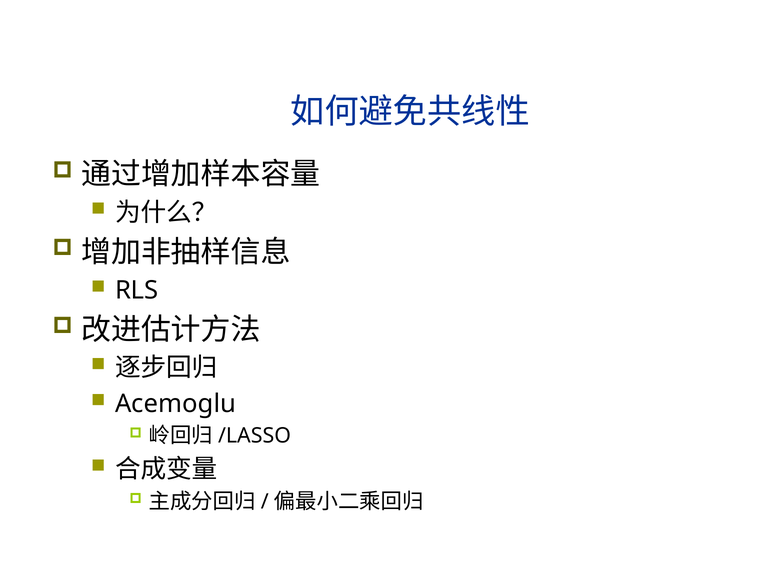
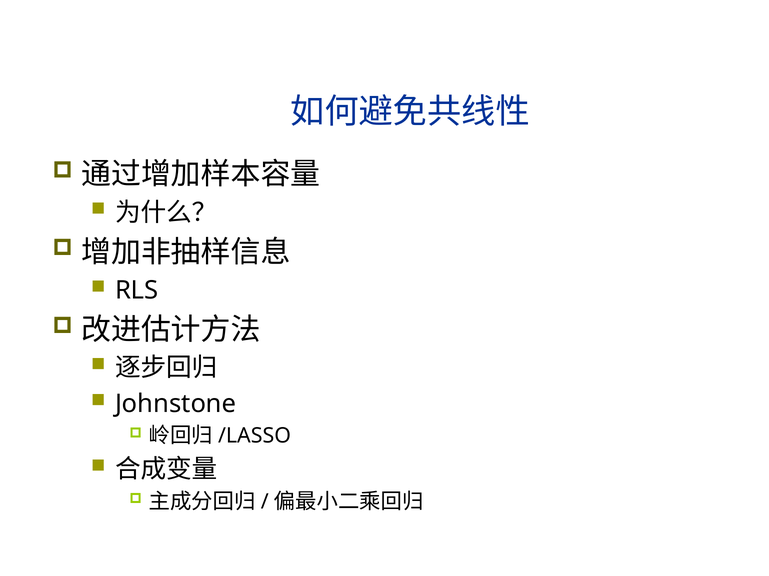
Acemoglu: Acemoglu -> Johnstone (176, 404)
